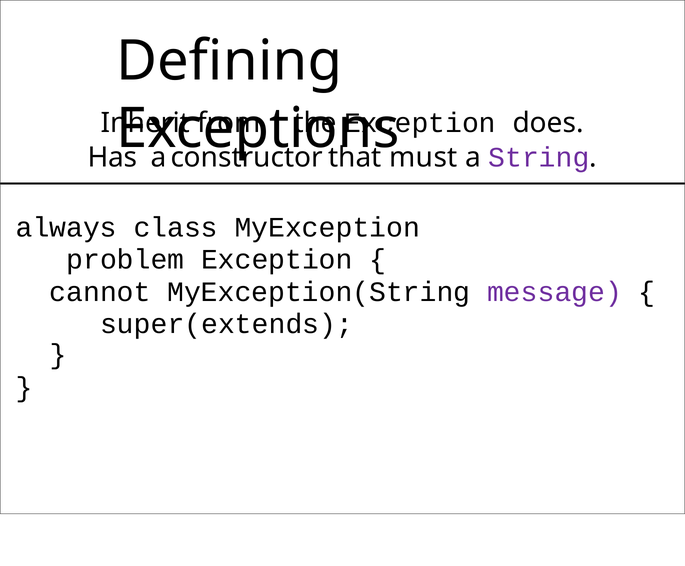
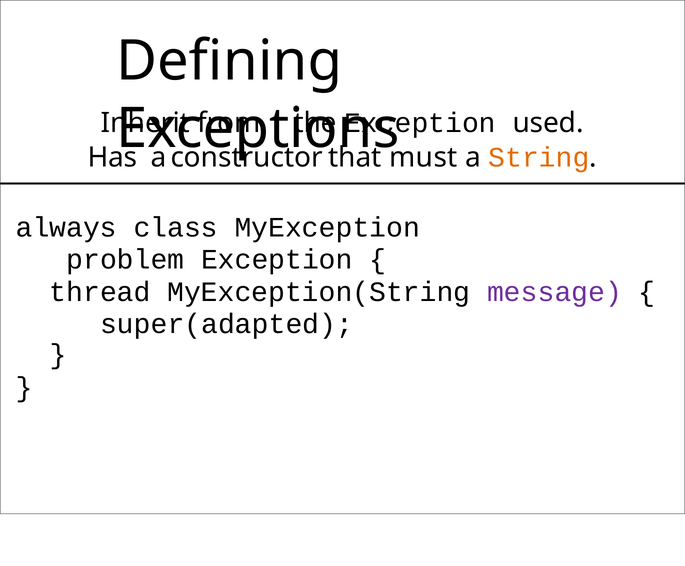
does: does -> used (548, 123)
String colour: purple -> orange (539, 158)
cannot: cannot -> thread (100, 292)
super(extends: super(extends -> super(adapted (227, 324)
